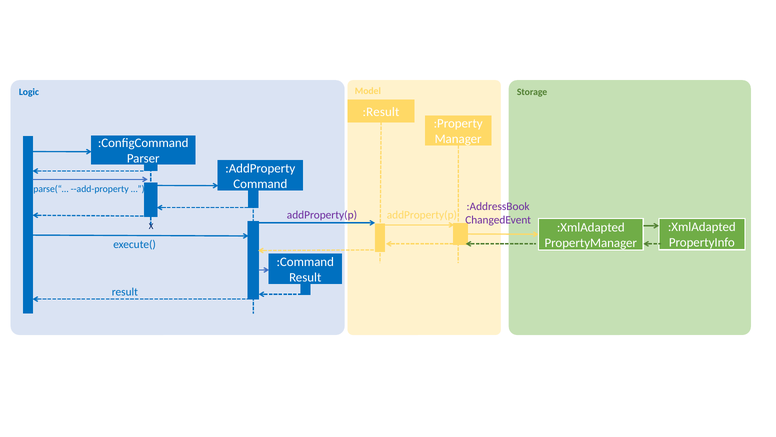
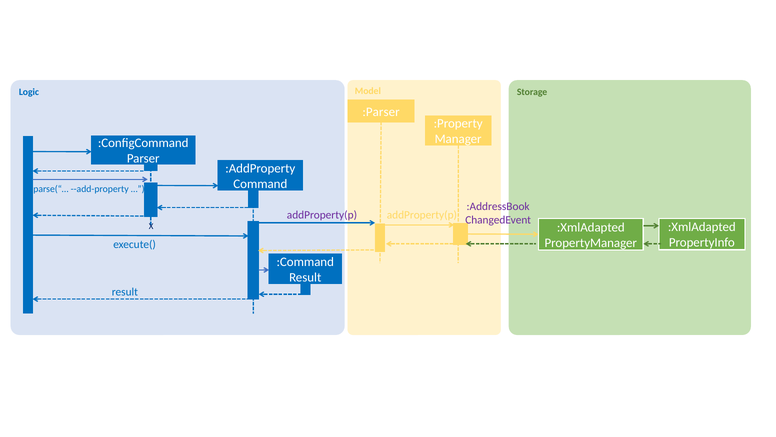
:Result: :Result -> :Parser (381, 112)
